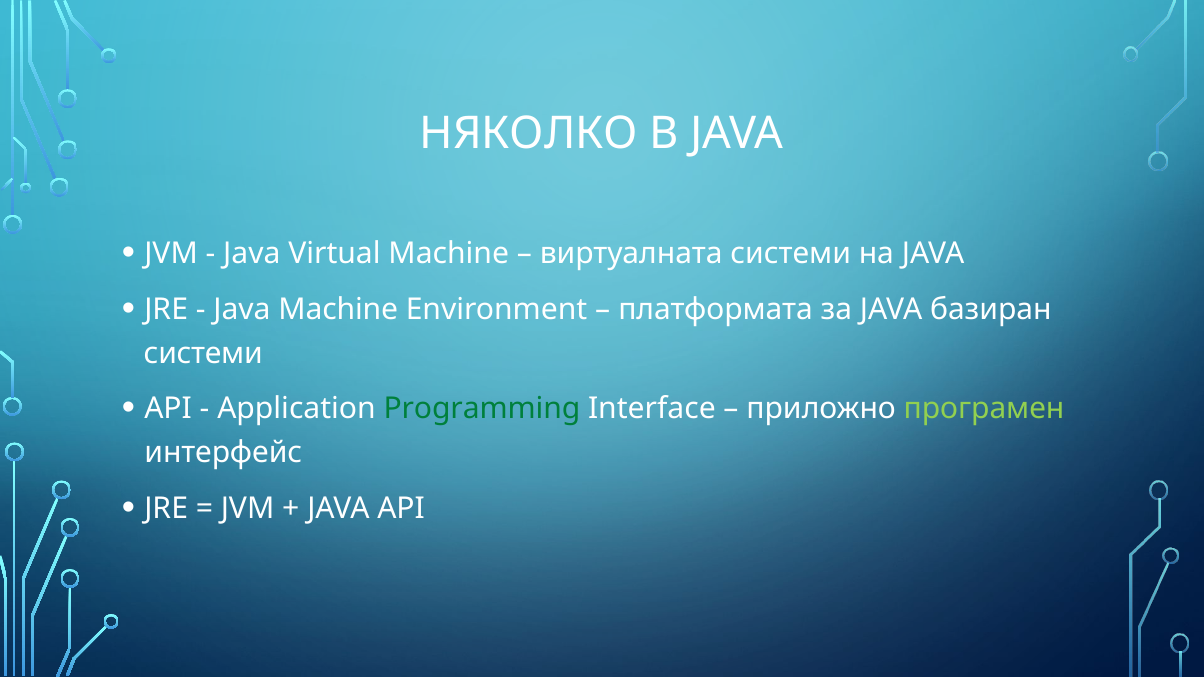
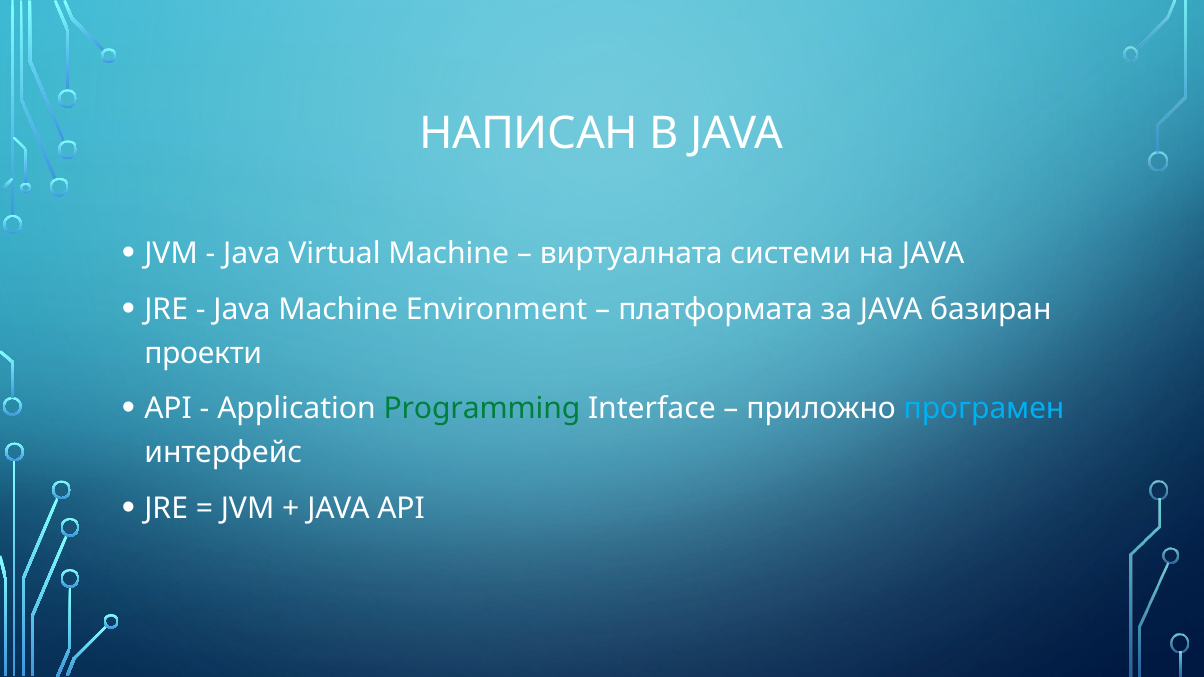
НЯКОЛКО: НЯКОЛКО -> НАПИСАН (529, 134)
системи: системи -> проекти (203, 353)
програмен colour: light green -> light blue (984, 409)
